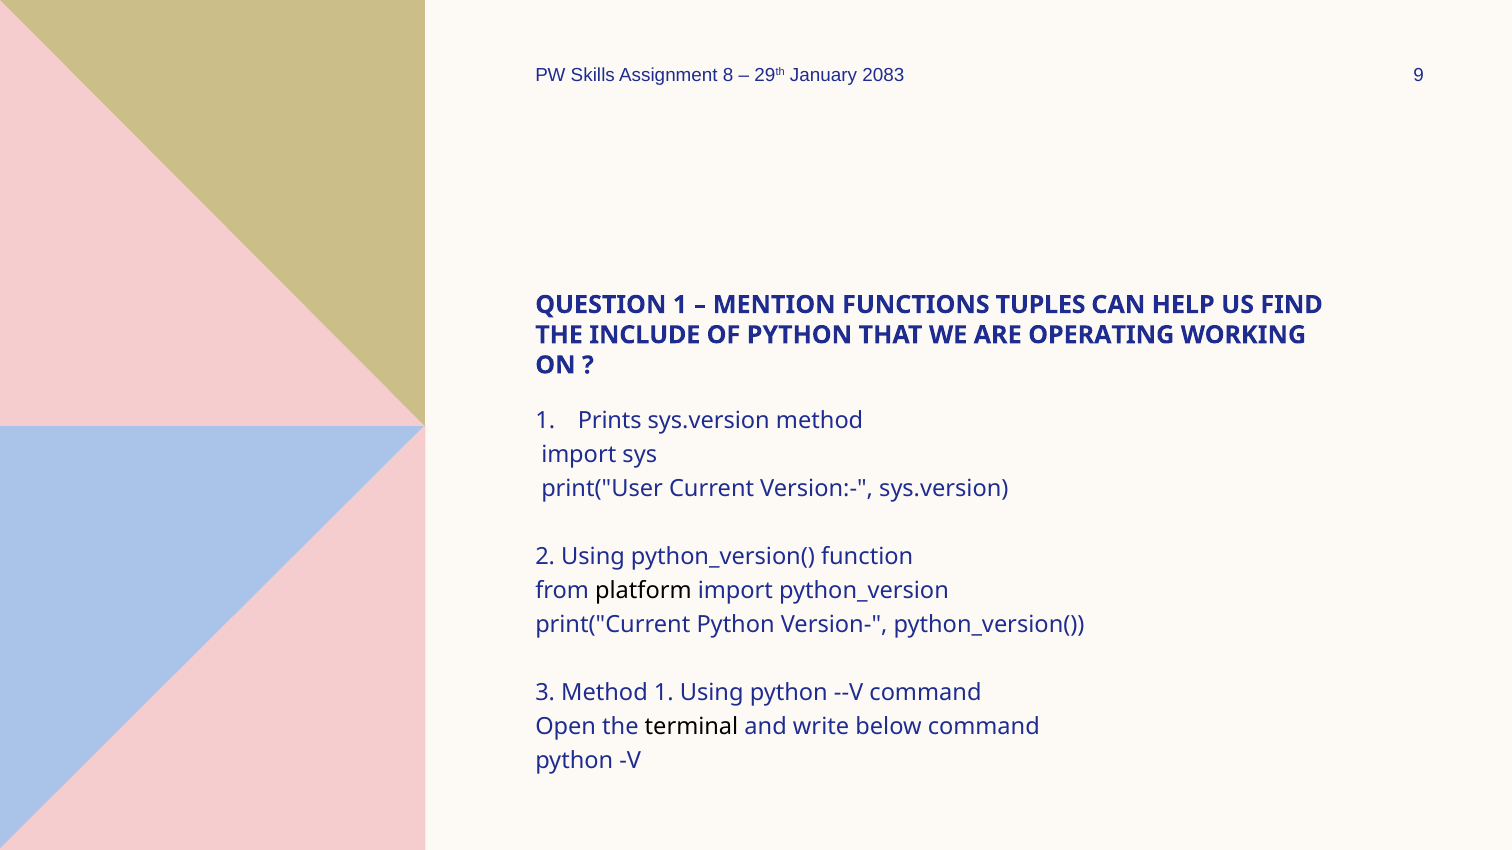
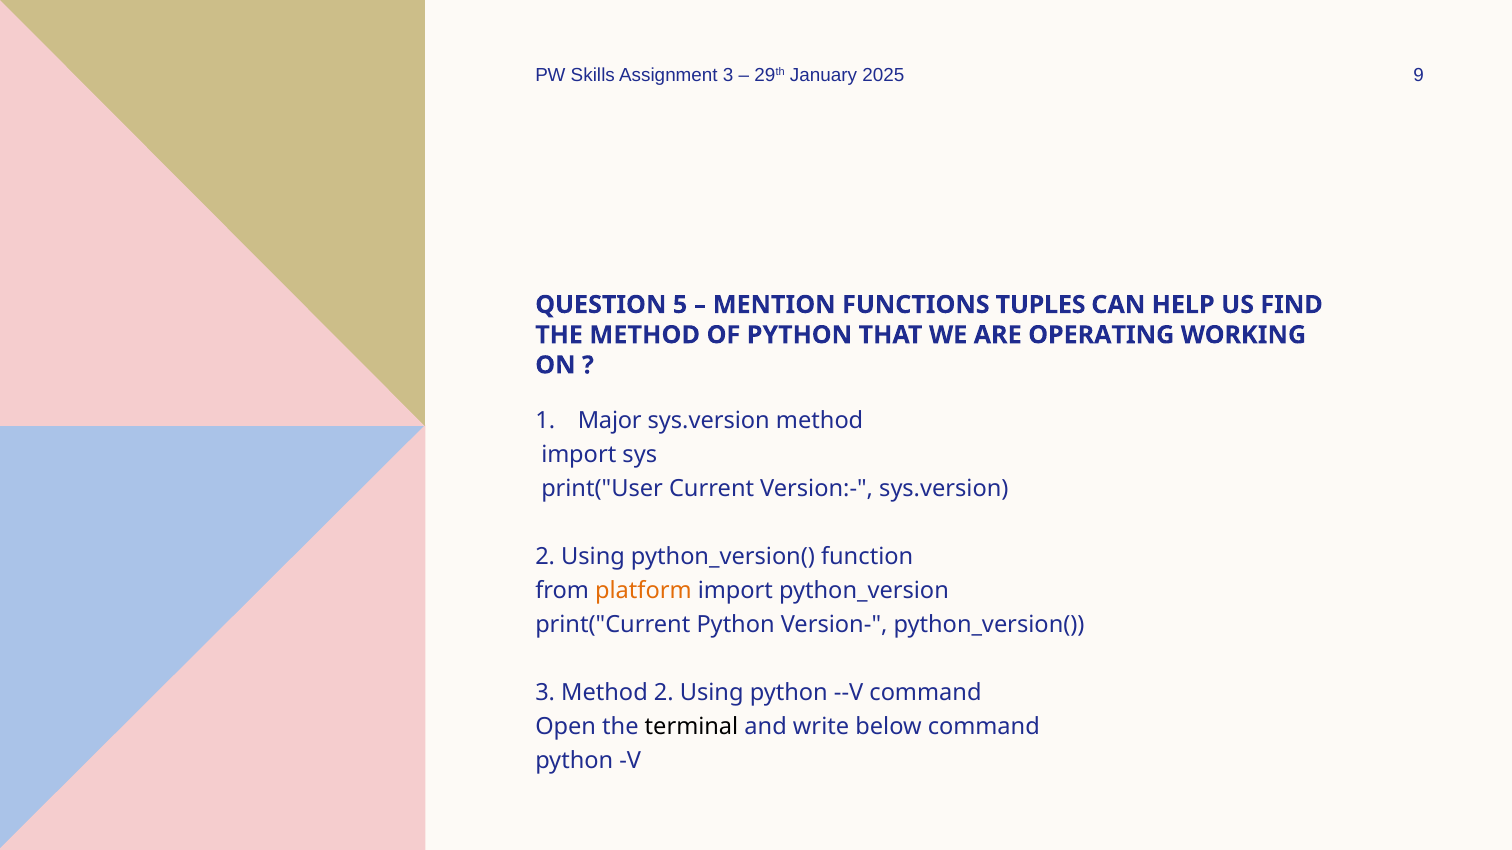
Assignment 8: 8 -> 3 (728, 75)
2083: 2083 -> 2025 (883, 75)
QUESTION 1: 1 -> 5 (680, 305)
THE INCLUDE: INCLUDE -> METHOD (645, 335)
Prints: Prints -> Major (610, 421)
platform colour: black -> orange (643, 591)
Method 1: 1 -> 2 (664, 693)
